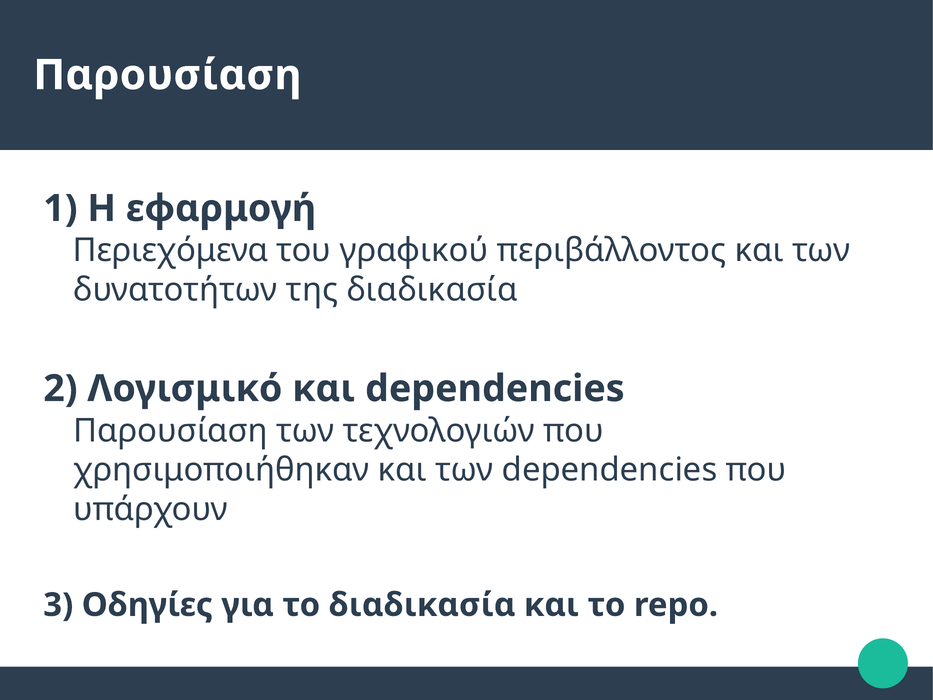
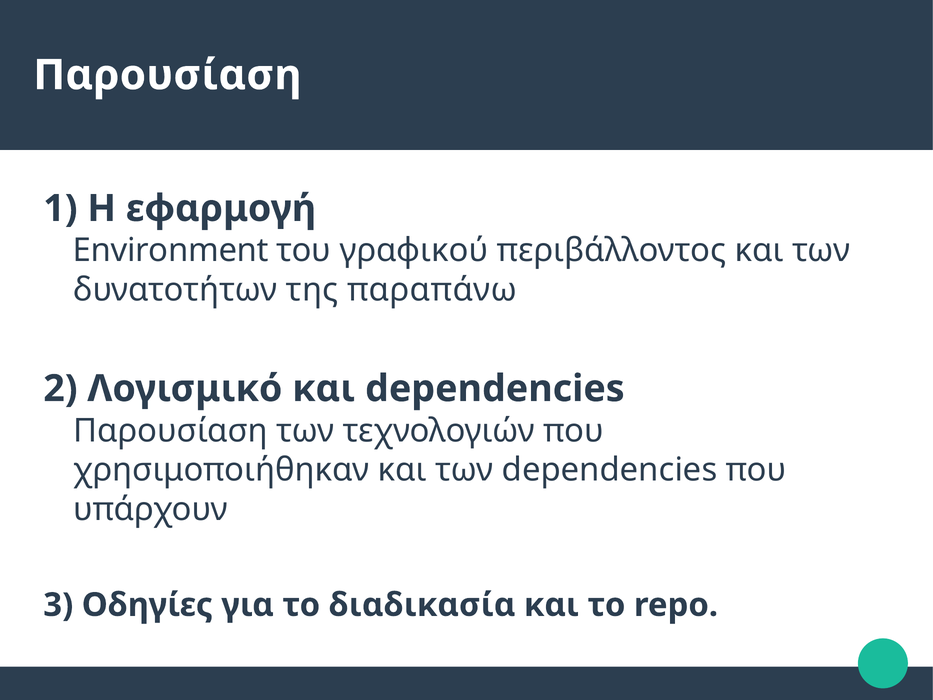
Περιεχόμενα: Περιεχόμενα -> Environment (171, 250)
της διαδικασία: διαδικασία -> παραπάνω (432, 290)
